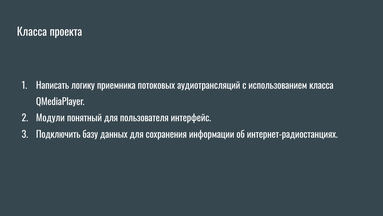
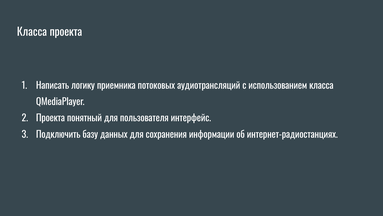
Модули: Модули -> Проекта (50, 118)
